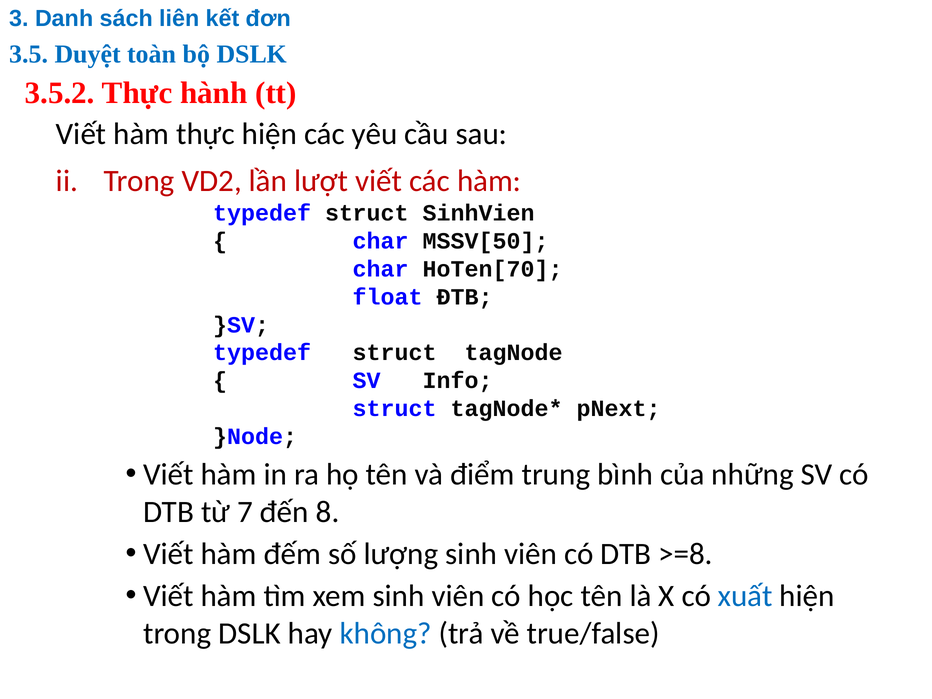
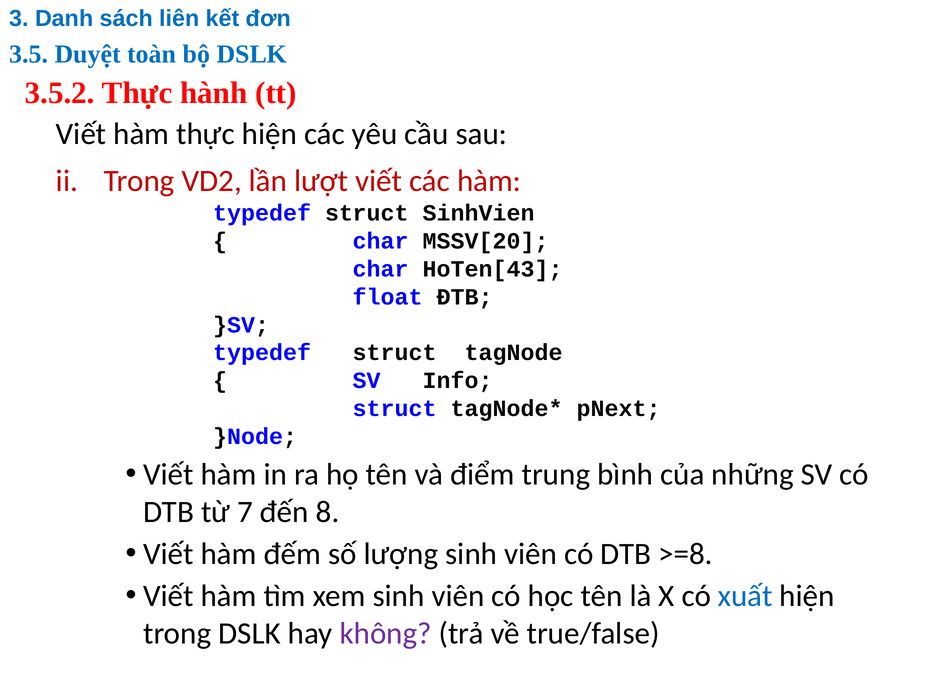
MSSV[50: MSSV[50 -> MSSV[20 (486, 241)
HoTen[70: HoTen[70 -> HoTen[43 (493, 269)
không colour: blue -> purple (386, 633)
